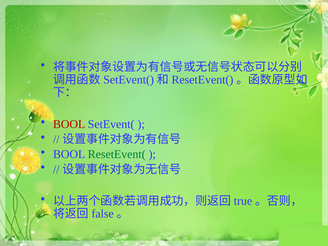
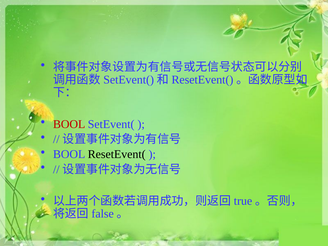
ResetEvent( colour: green -> black (117, 154)
